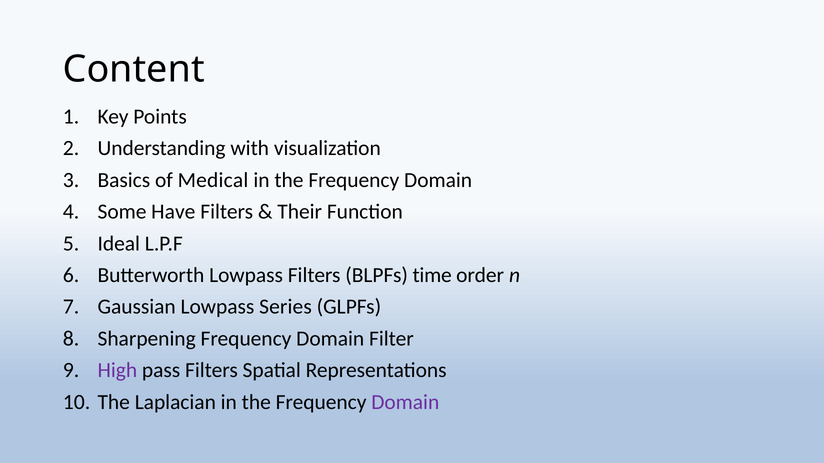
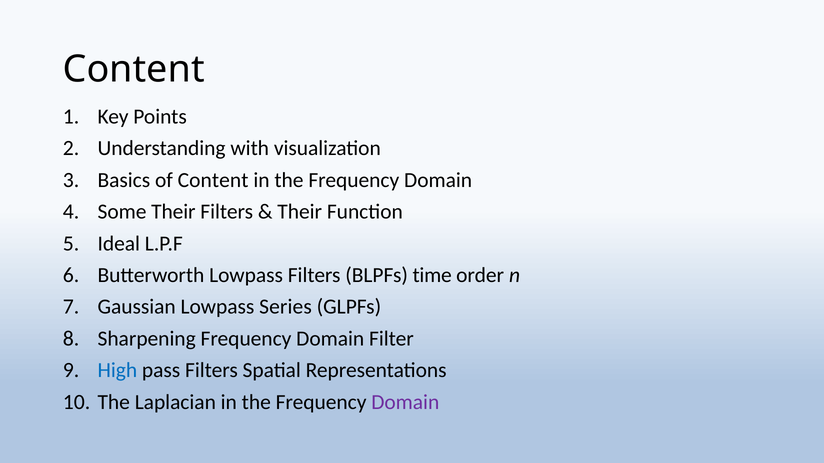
of Medical: Medical -> Content (213, 180)
Some Have: Have -> Their (173, 212)
High colour: purple -> blue (117, 371)
